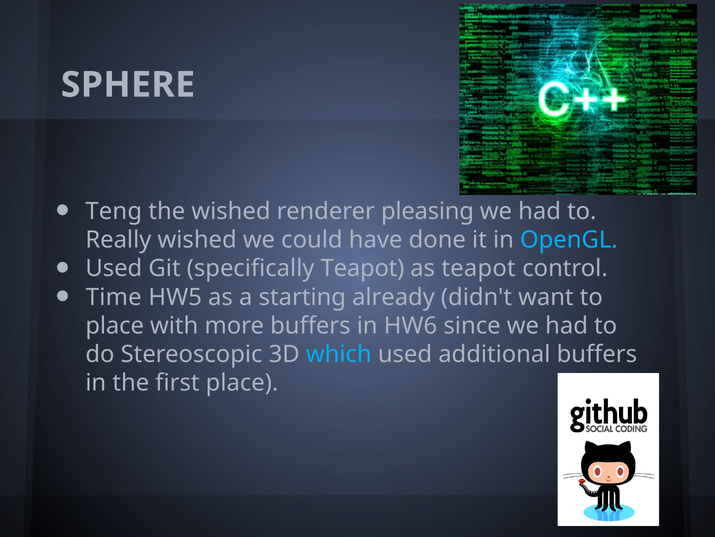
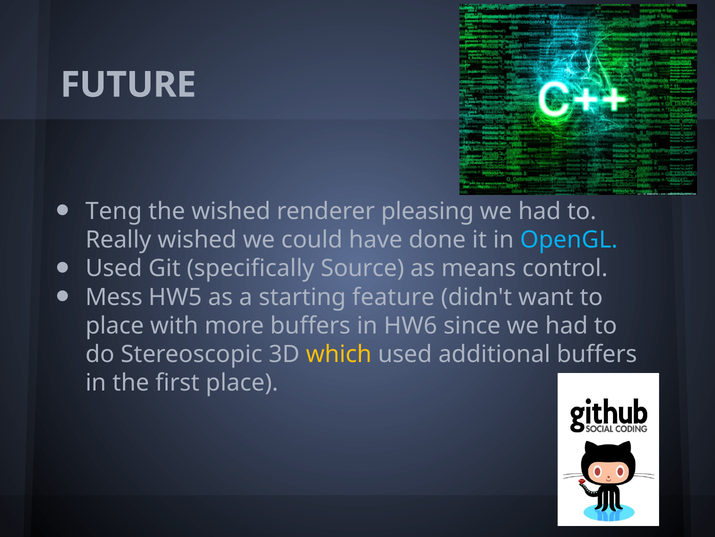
SPHERE: SPHERE -> FUTURE (128, 85)
specifically Teapot: Teapot -> Source (362, 268)
as teapot: teapot -> means (479, 268)
Time: Time -> Mess (114, 297)
already: already -> feature (393, 297)
which colour: light blue -> yellow (339, 354)
